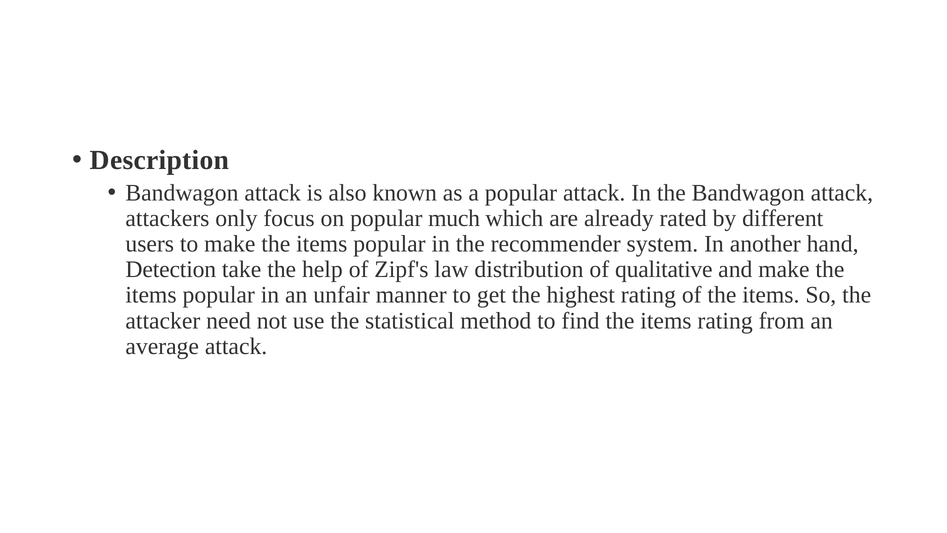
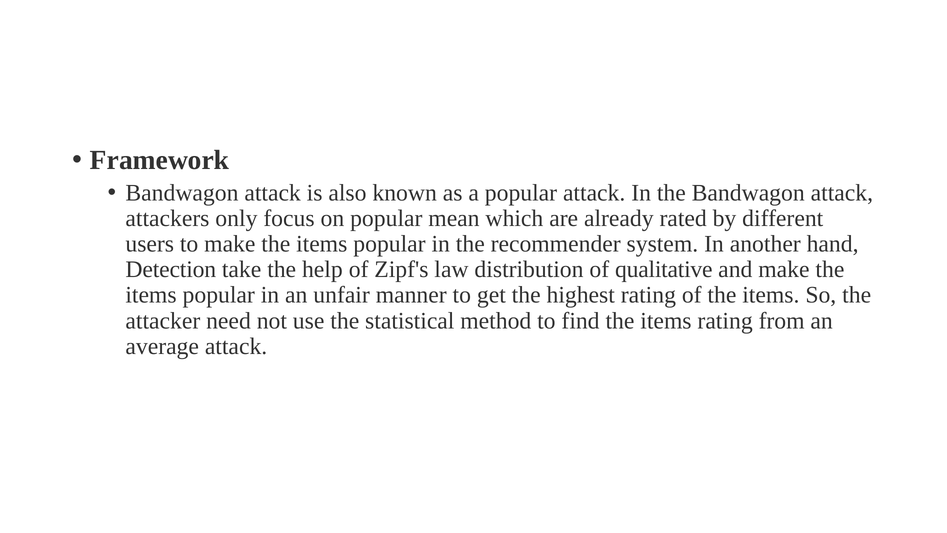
Description: Description -> Framework (160, 160)
much: much -> mean (454, 218)
